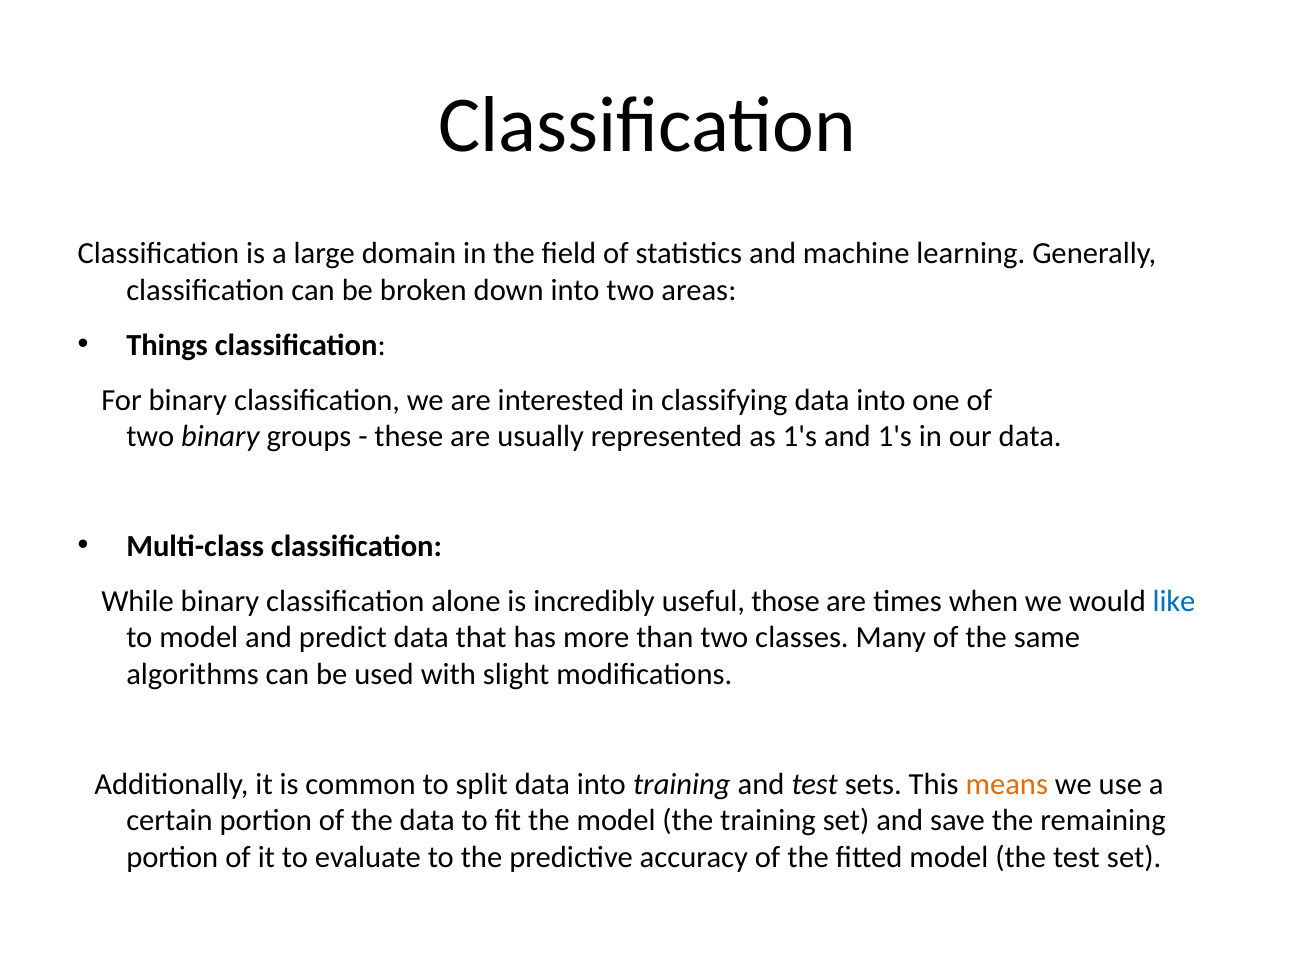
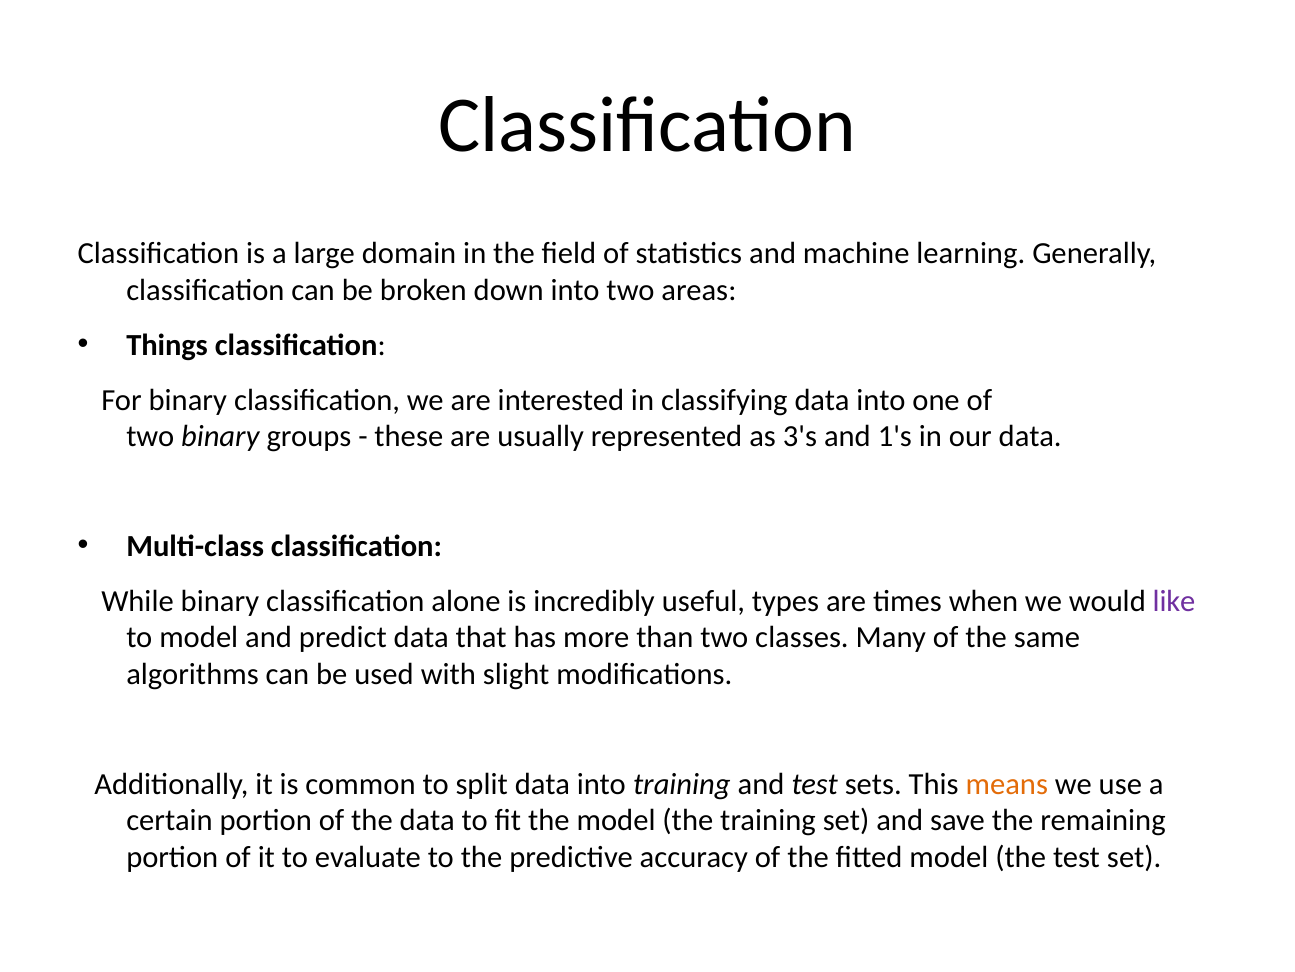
as 1's: 1's -> 3's (800, 436)
those: those -> types (785, 601)
like colour: blue -> purple (1174, 601)
